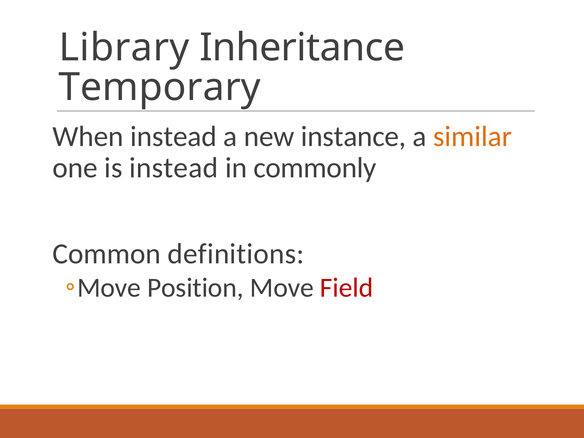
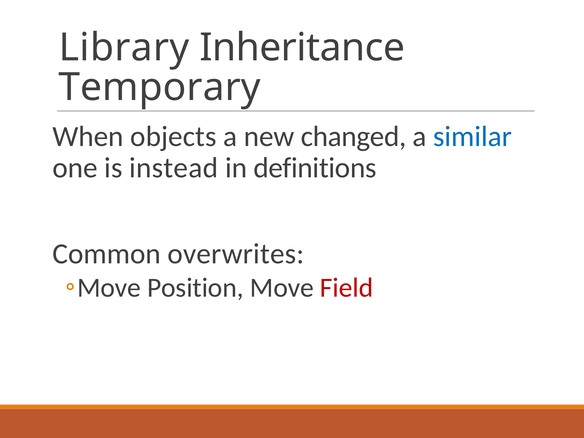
When instead: instead -> objects (173, 136)
instance: instance -> changed (354, 136)
similar colour: orange -> blue (473, 136)
commonly: commonly -> definitions (315, 168)
definitions: definitions -> overwrites (236, 254)
